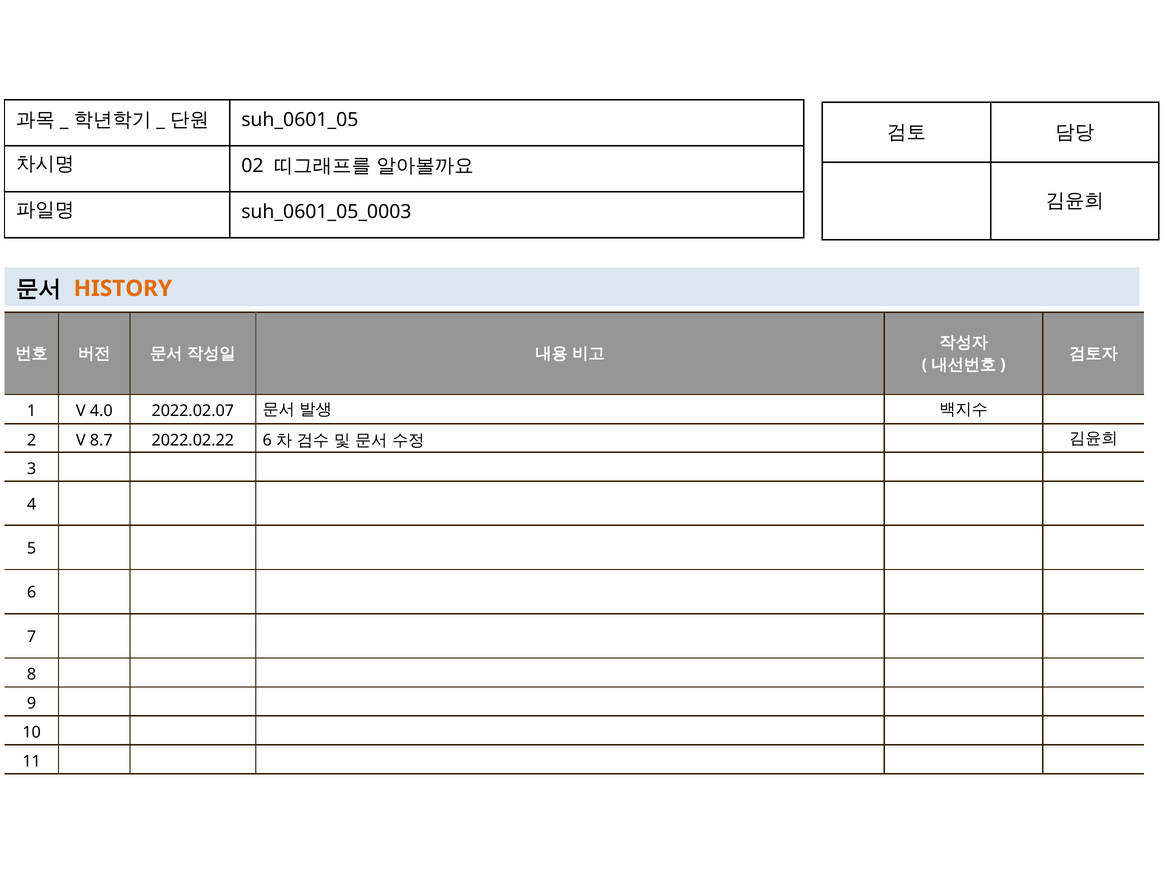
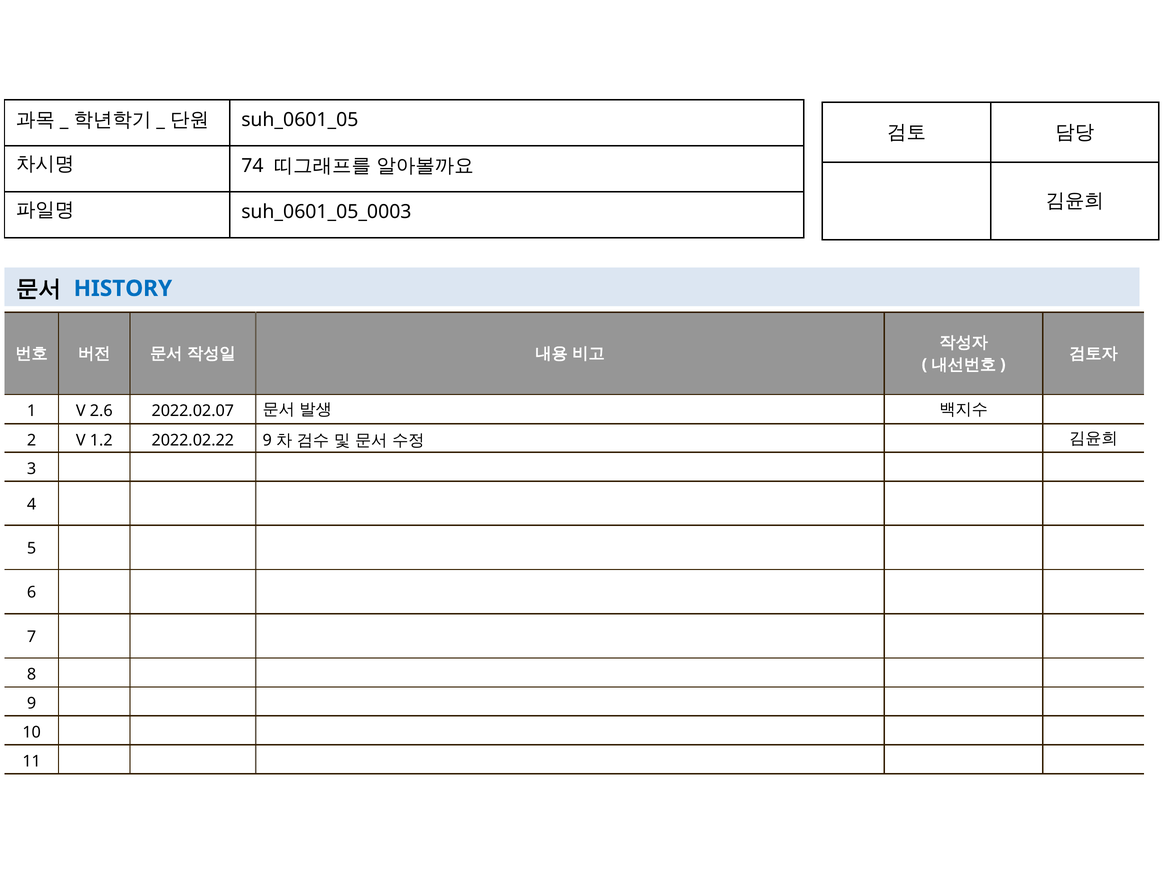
02: 02 -> 74 (252, 166)
HISTORY colour: orange -> blue (123, 289)
4.0: 4.0 -> 2.6 (101, 411)
8.7: 8.7 -> 1.2 (101, 440)
2022.02.22 6: 6 -> 9 (267, 440)
